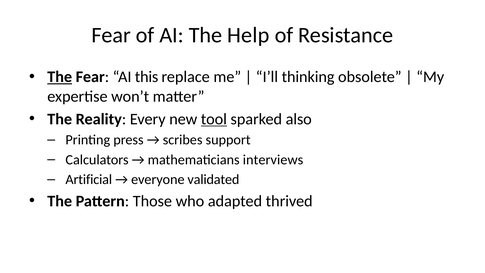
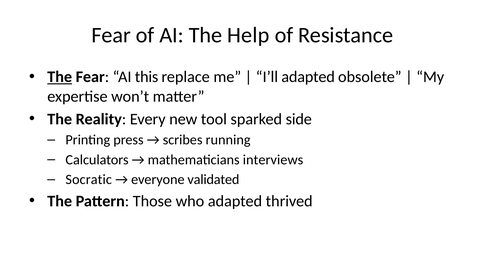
I’ll thinking: thinking -> adapted (308, 77)
tool underline: present -> none (214, 119)
also: also -> side (299, 119)
support: support -> running (228, 140)
Artificial: Artificial -> Socratic (89, 179)
